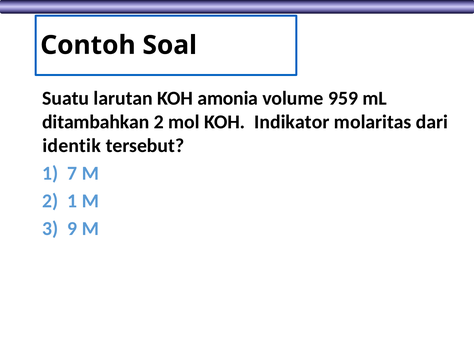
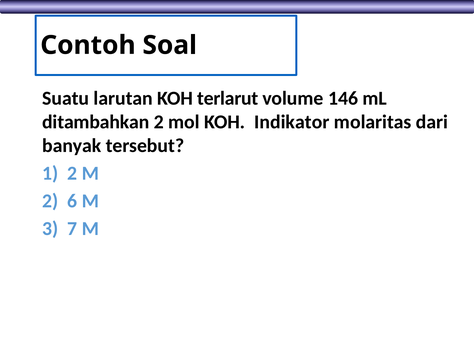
amonia: amonia -> terlarut (228, 99)
959: 959 -> 146 (343, 99)
identik: identik -> banyak (72, 146)
1 7: 7 -> 2 (72, 174)
2 1: 1 -> 6 (72, 201)
9: 9 -> 7 (72, 229)
